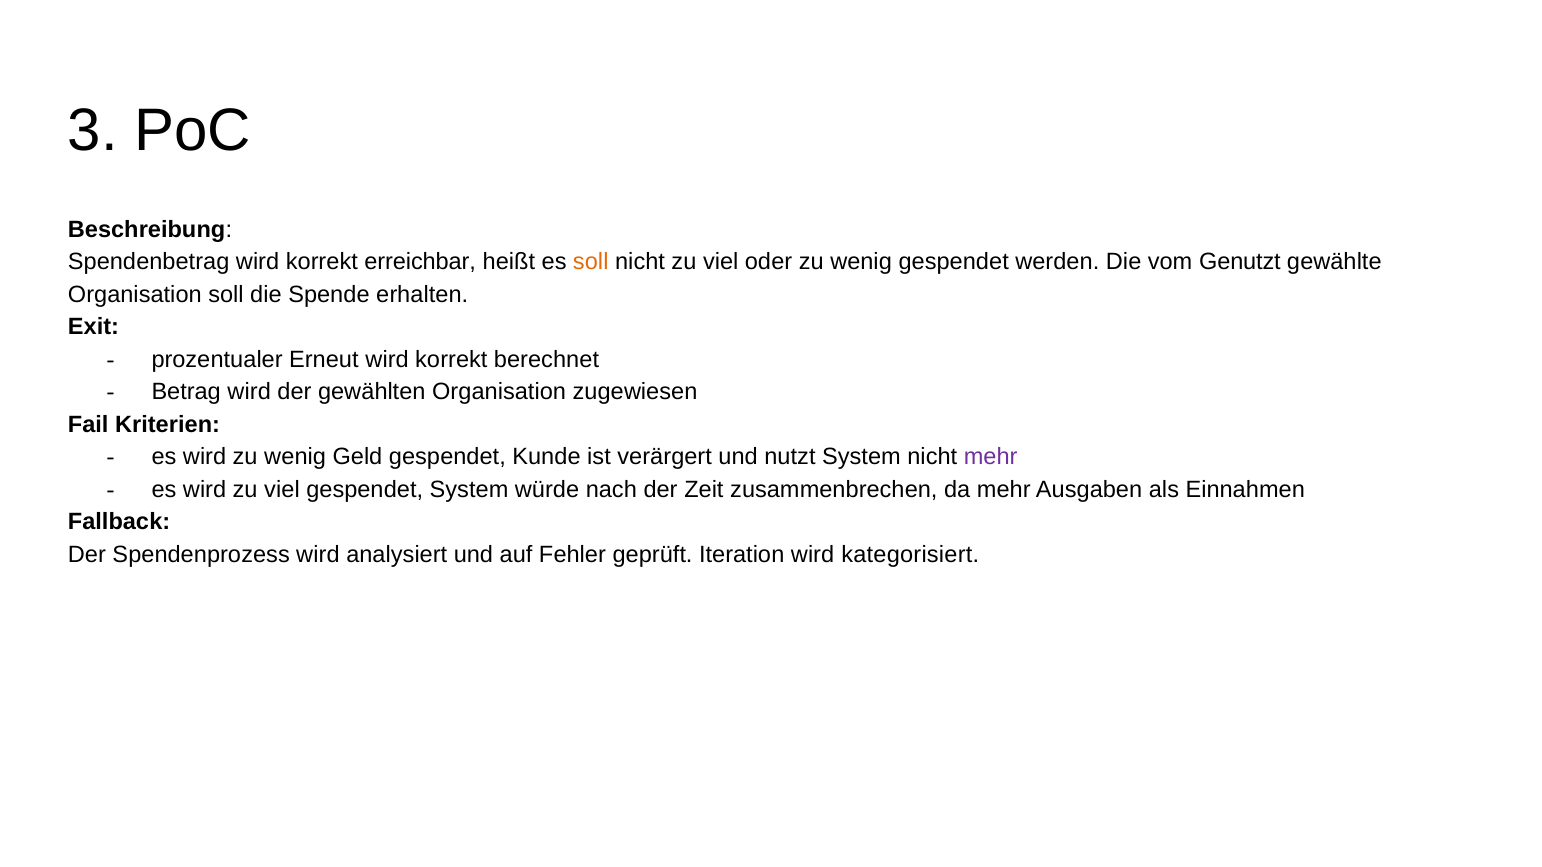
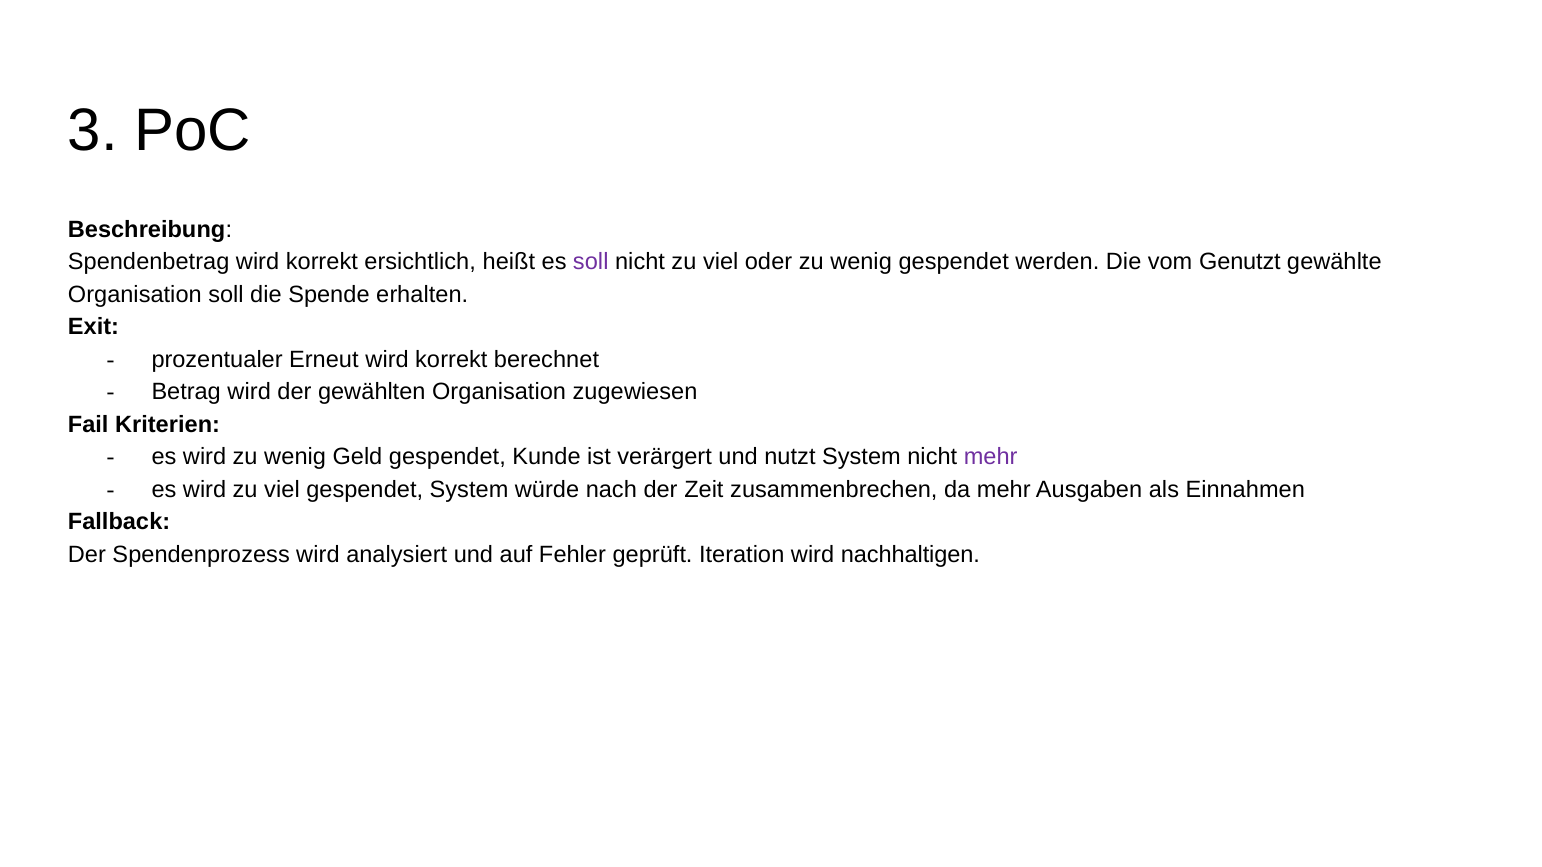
erreichbar: erreichbar -> ersichtlich (420, 262)
soll colour: orange -> purple (591, 262)
kategorisiert: kategorisiert -> nachhaltigen (910, 555)
